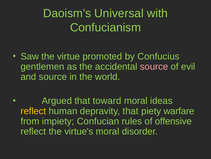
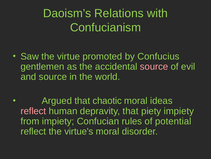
Universal: Universal -> Relations (119, 13)
toward: toward -> chaotic (107, 100)
reflect colour: yellow -> pink (33, 111)
piety warfare: warfare -> impiety (179, 111)
offensive: offensive -> potential (173, 121)
